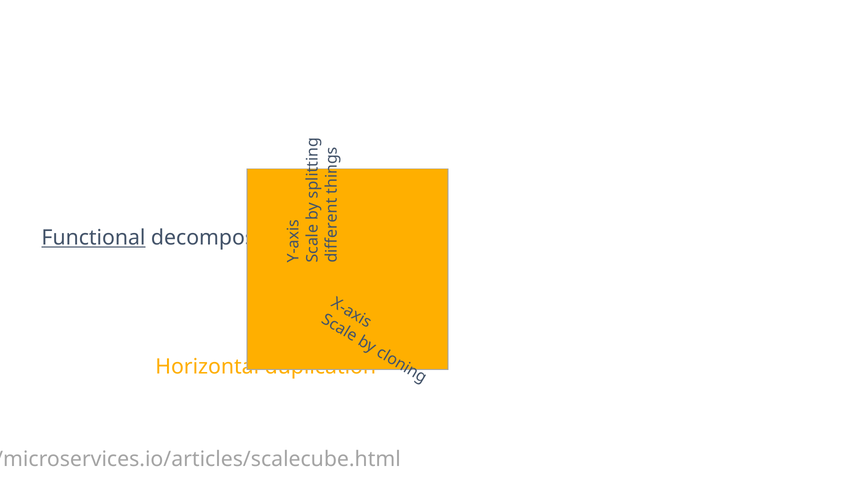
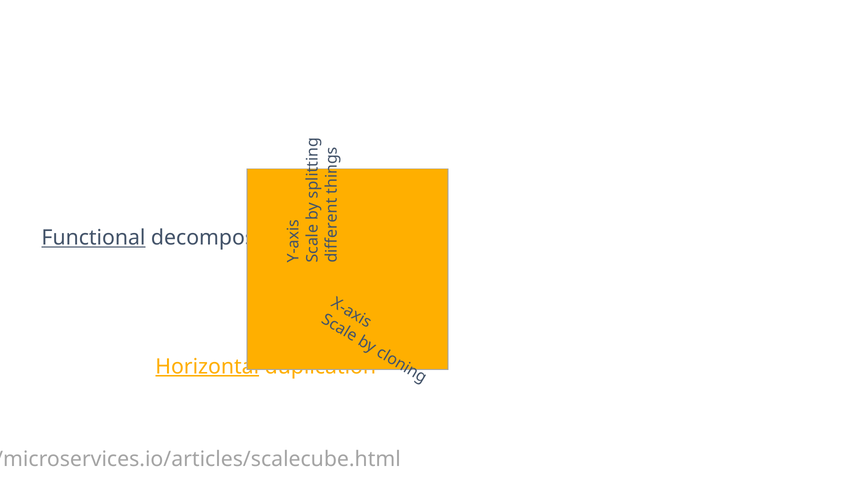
Horizontal underline: none -> present (207, 367)
